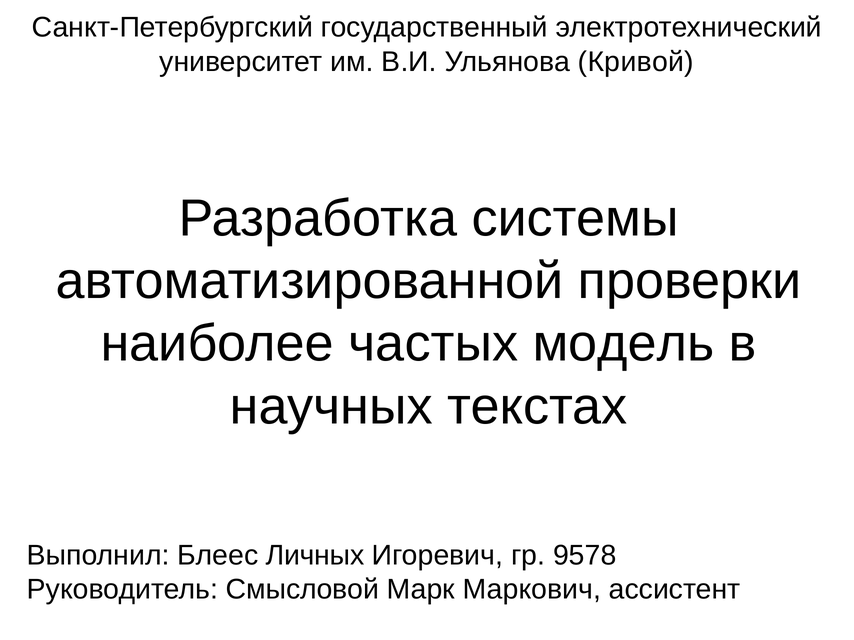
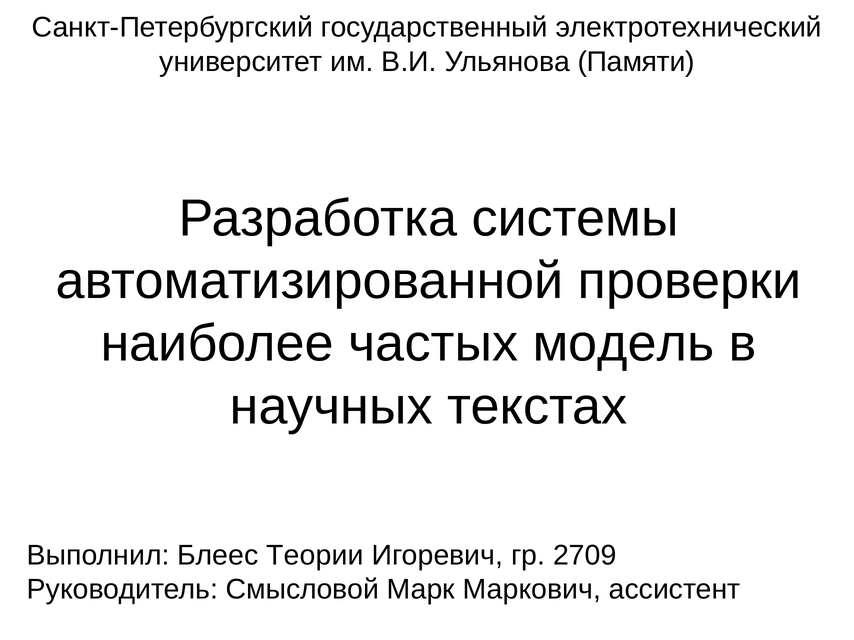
Кривой: Кривой -> Памяти (636, 62)
Личных: Личных -> Теории (315, 556)
9578: 9578 -> 2709 (585, 556)
